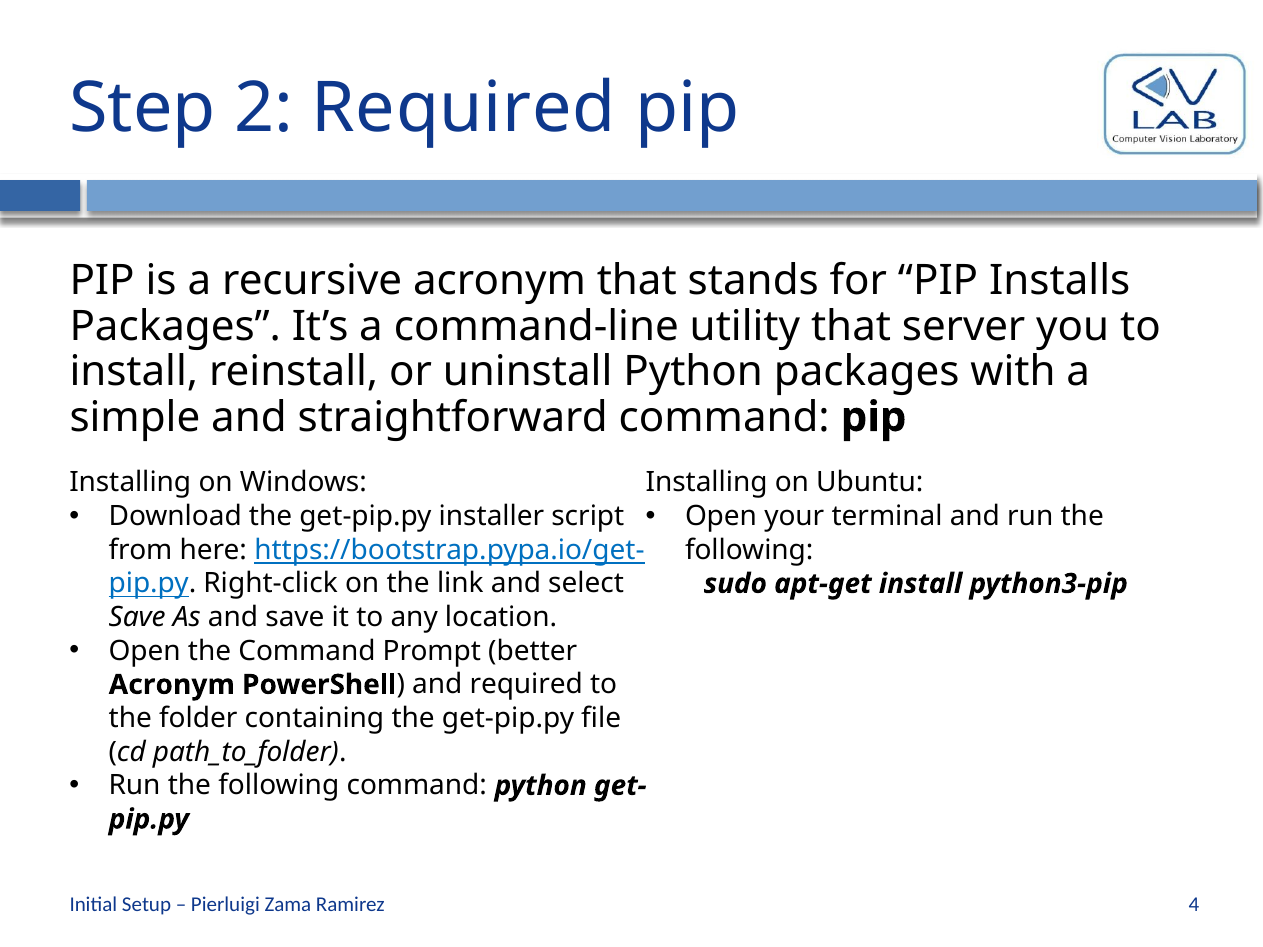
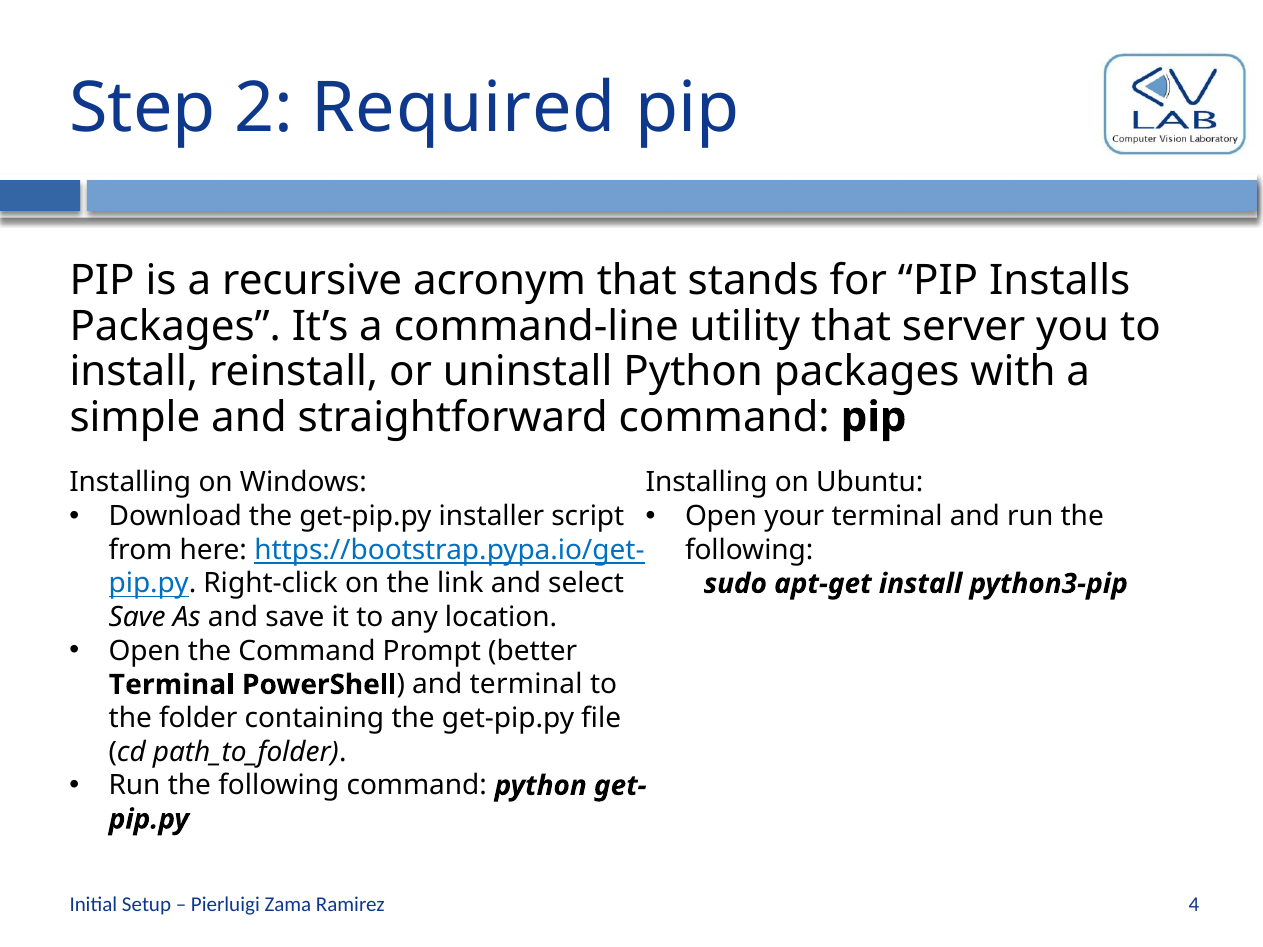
Acronym: Acronym -> Terminal (172, 685)
and required: required -> terminal (526, 685)
